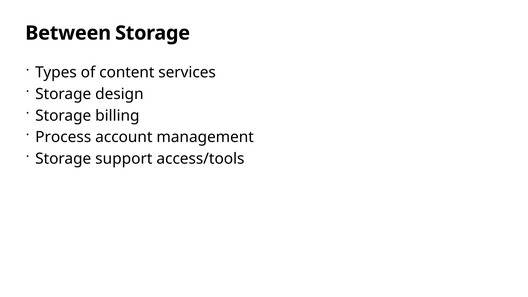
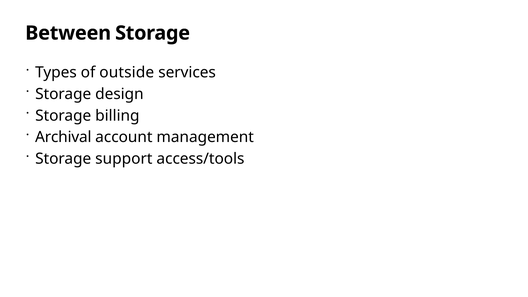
content: content -> outside (127, 72)
Process: Process -> Archival (63, 137)
